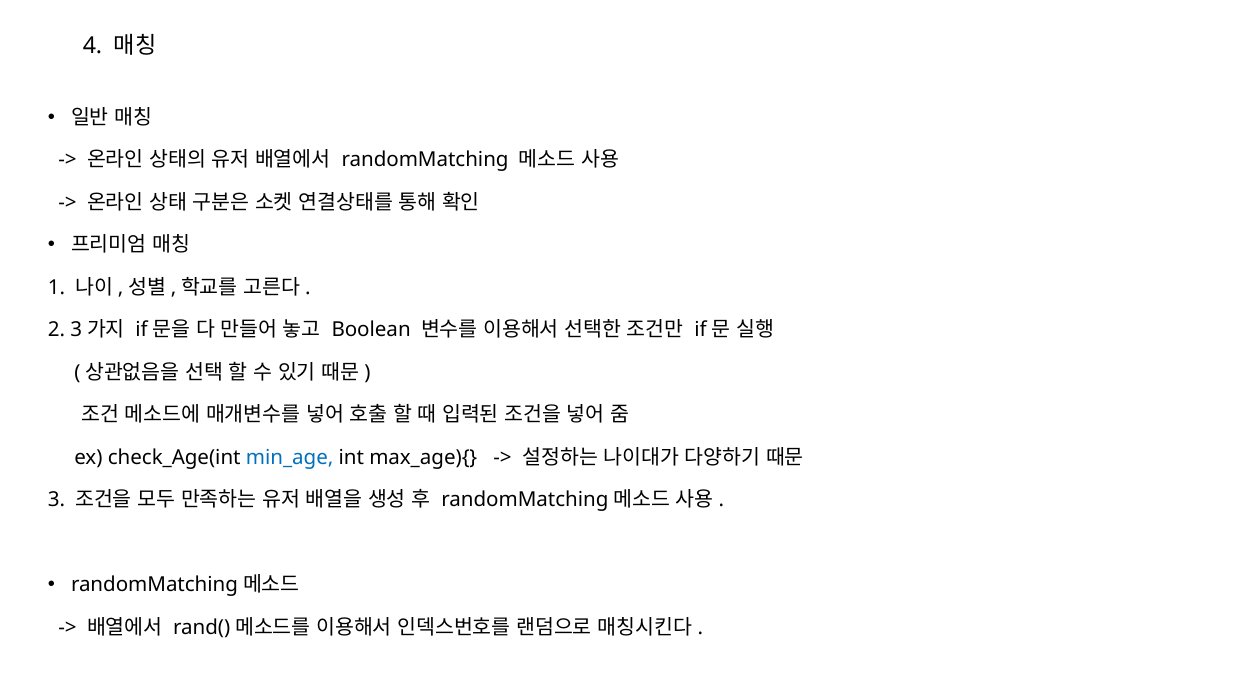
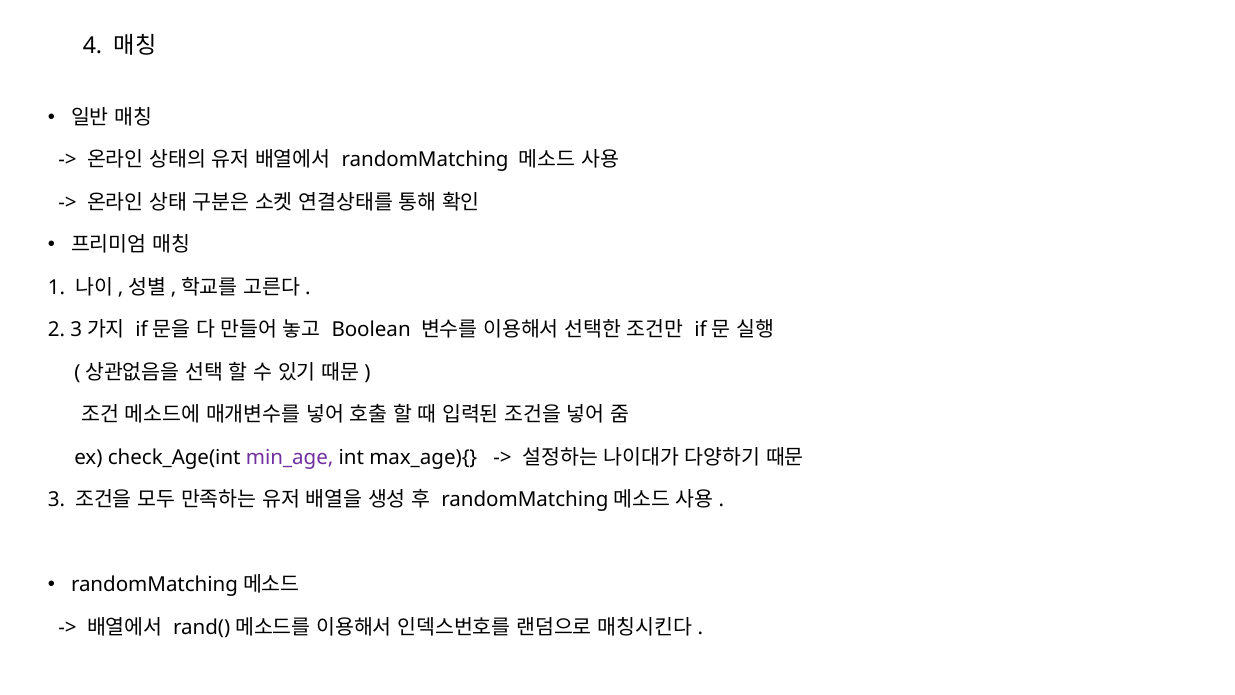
min_age colour: blue -> purple (290, 457)
